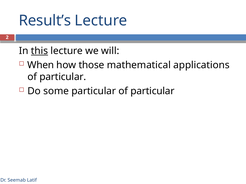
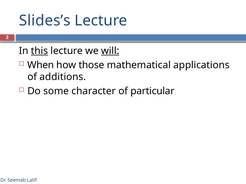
Result’s: Result’s -> Slides’s (45, 21)
will underline: none -> present (110, 51)
particular: particular -> additions (63, 77)
some particular: particular -> character (94, 91)
